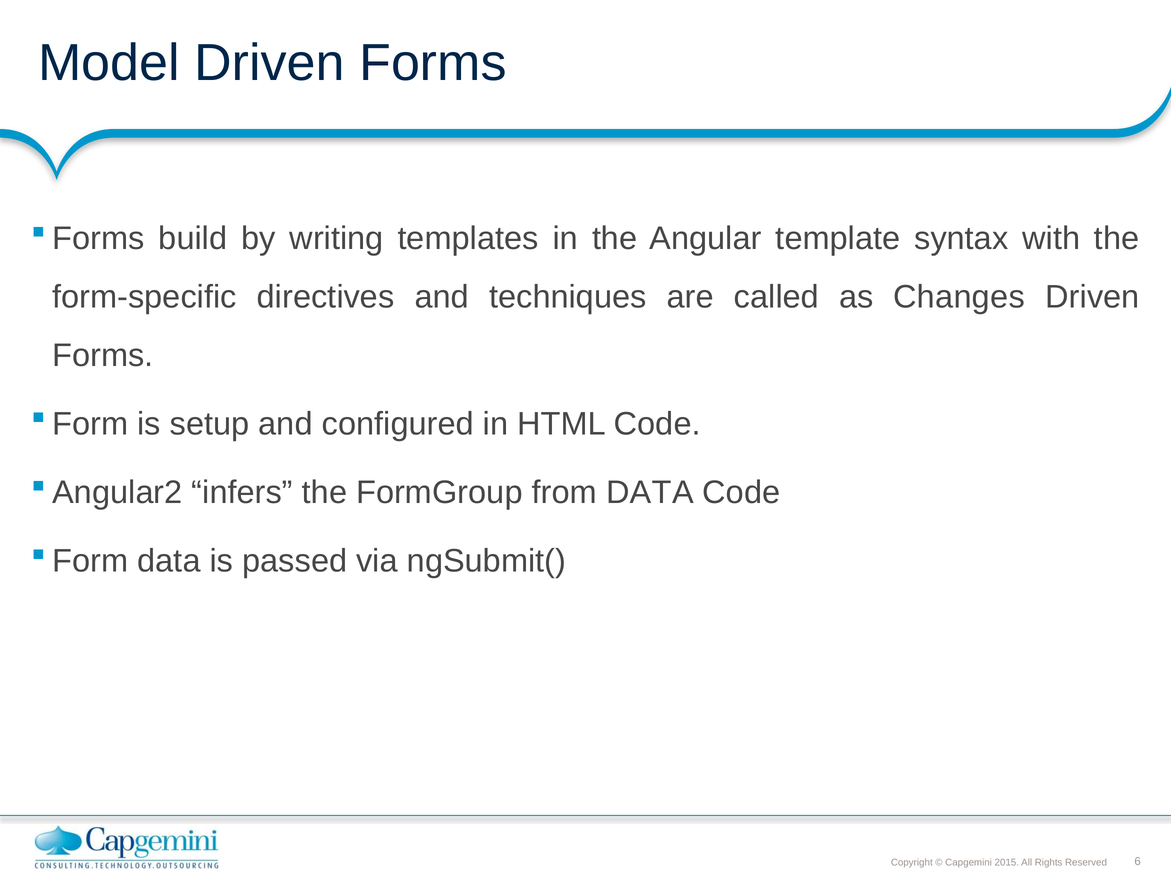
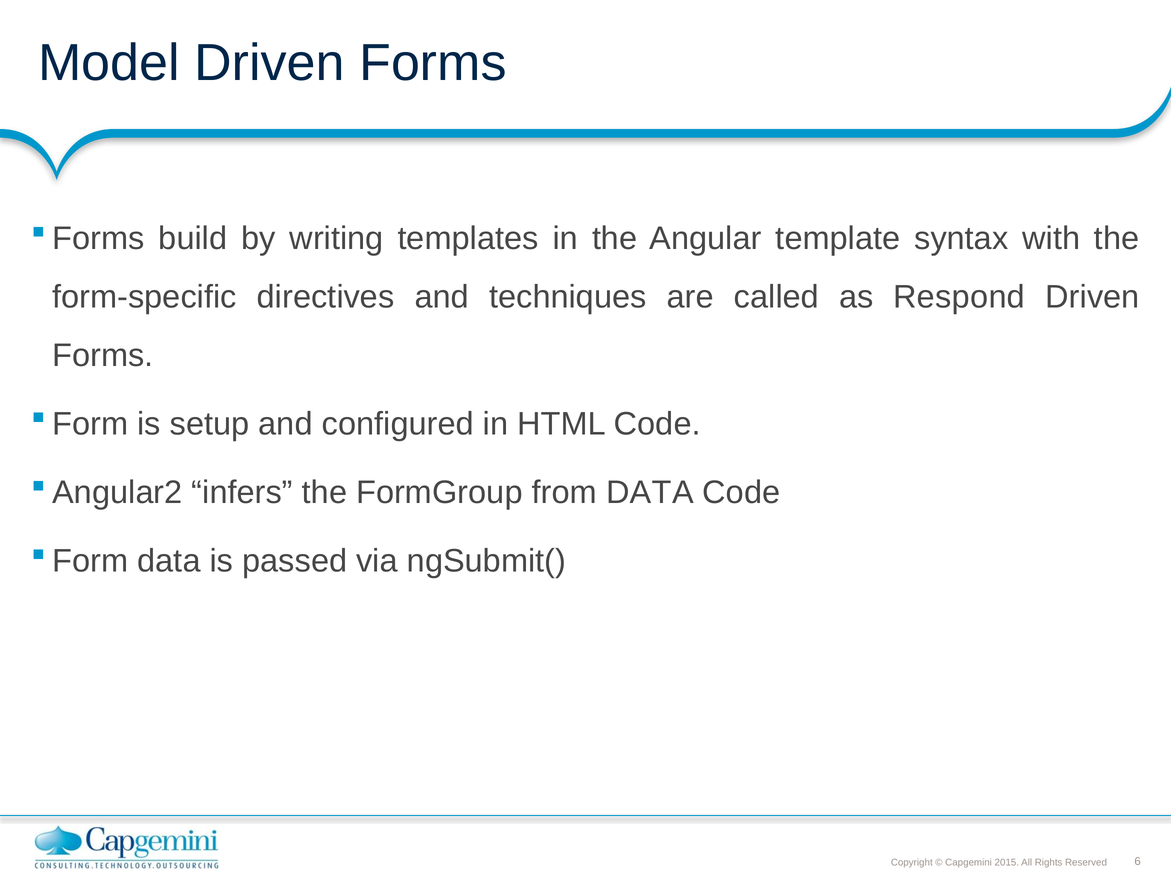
Changes: Changes -> Respond (959, 297)
